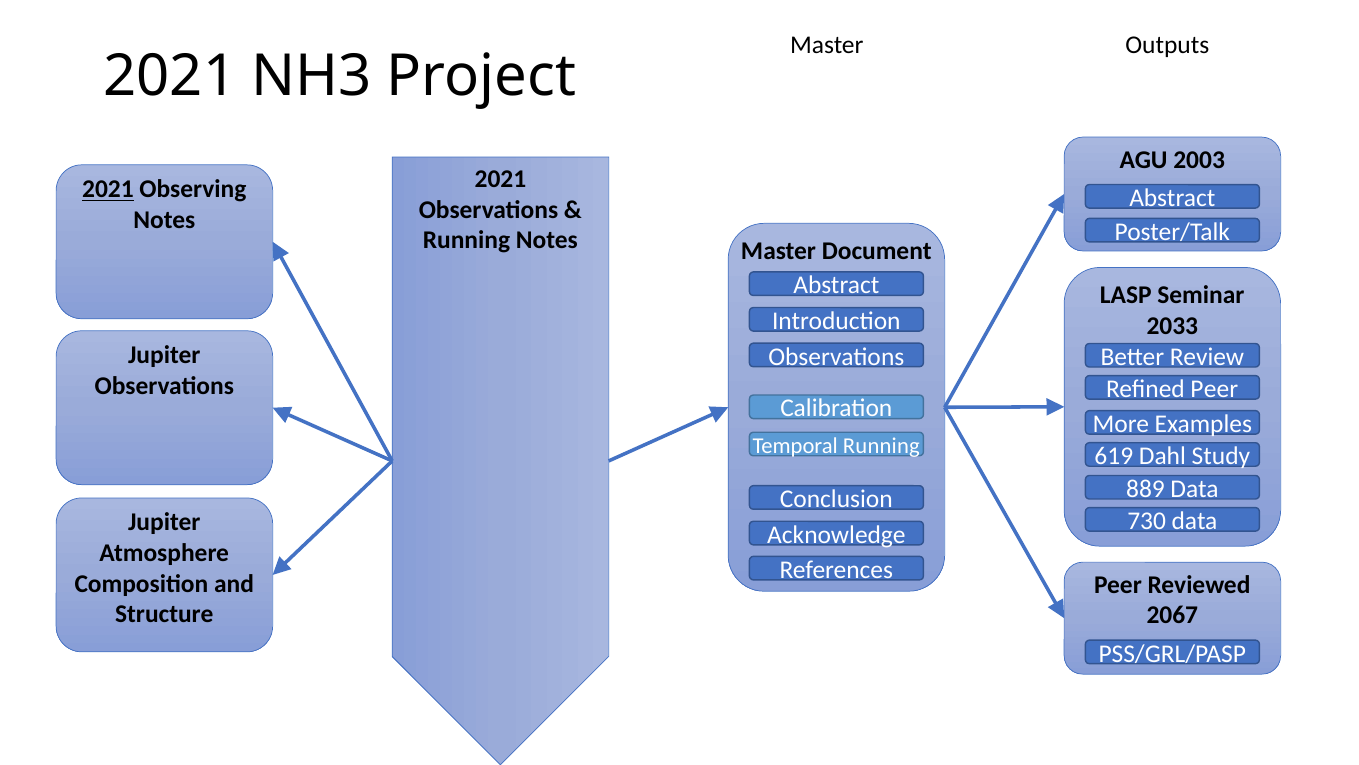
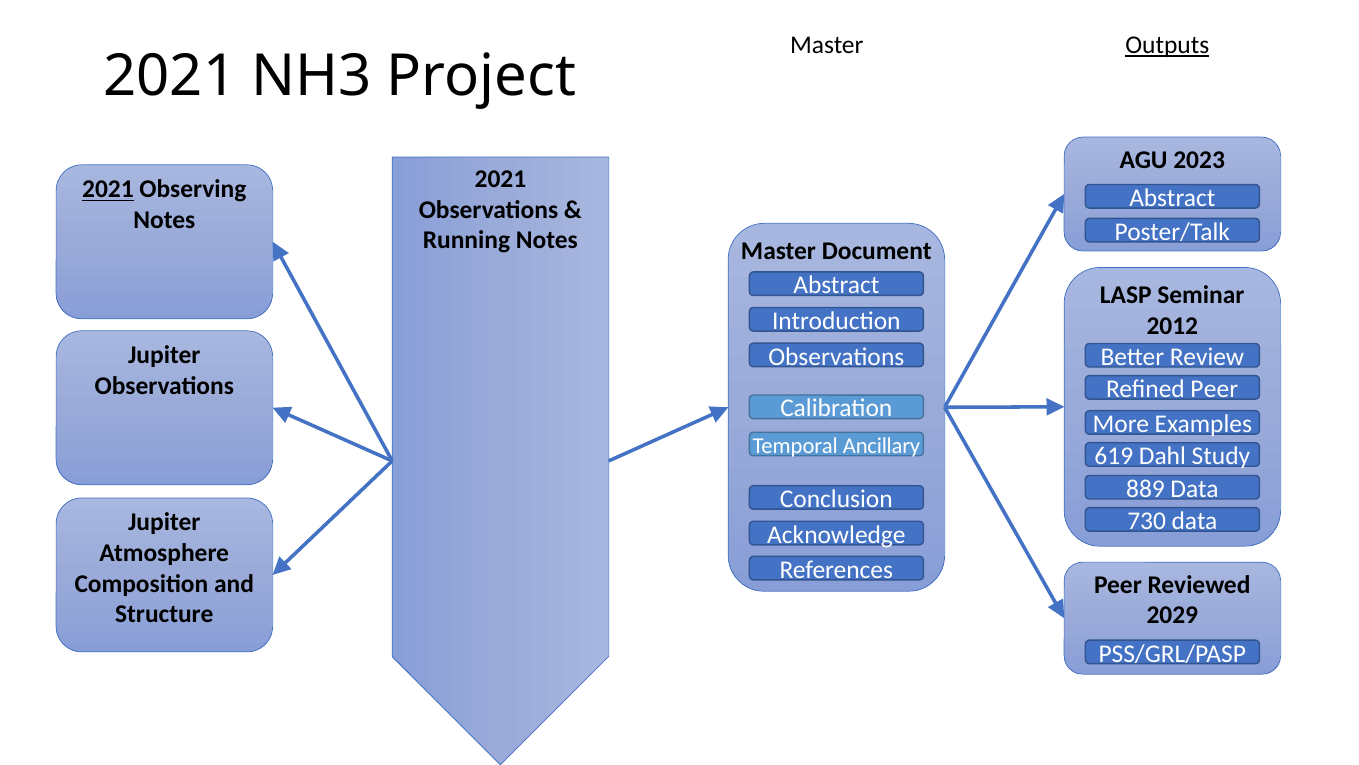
Outputs underline: none -> present (1167, 45)
2003: 2003 -> 2023 (1199, 160)
2033: 2033 -> 2012 (1172, 325)
Temporal Running: Running -> Ancillary (882, 445)
2067: 2067 -> 2029 (1172, 615)
